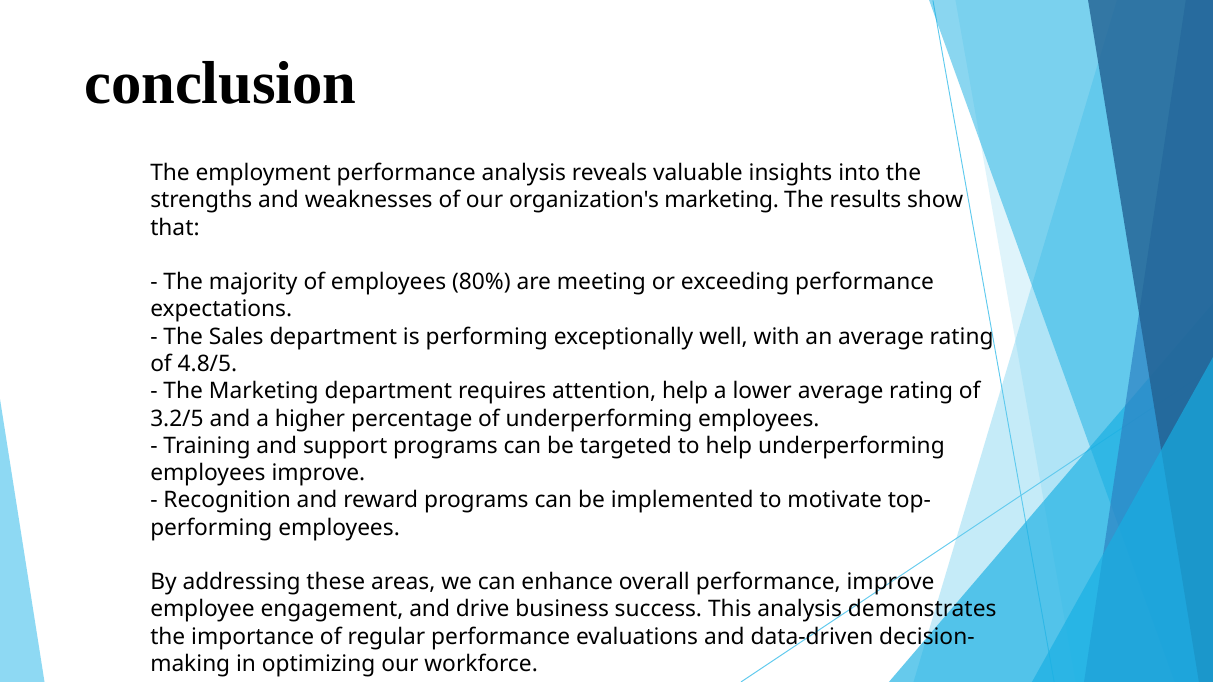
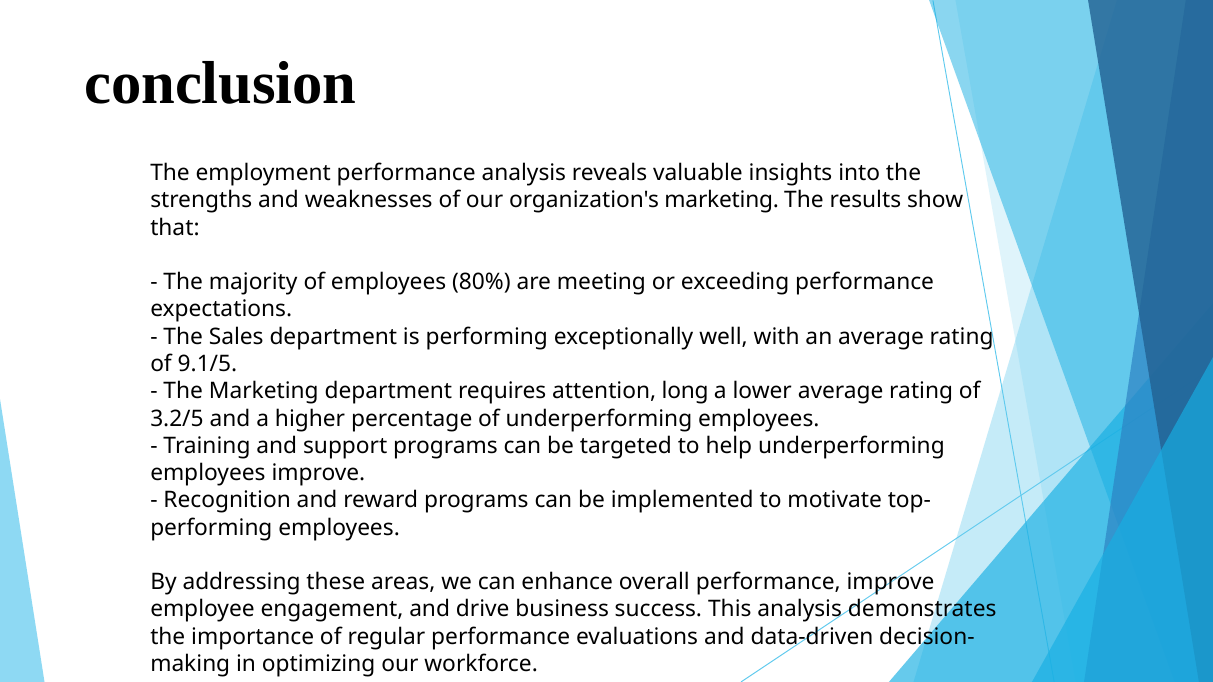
4.8/5: 4.8/5 -> 9.1/5 (207, 364)
attention help: help -> long (685, 391)
